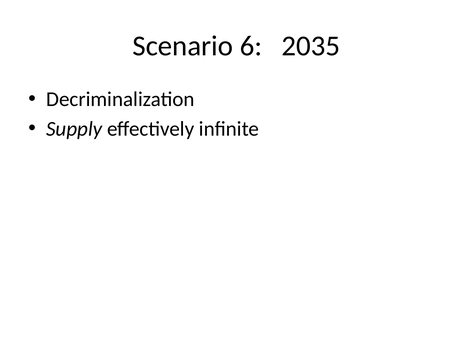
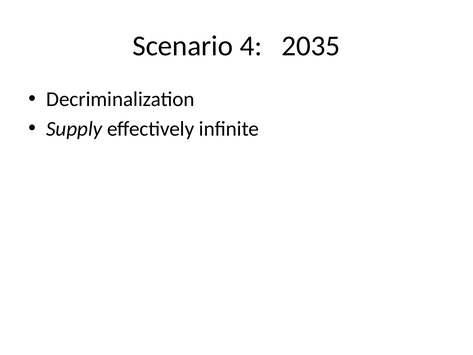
6: 6 -> 4 (251, 46)
